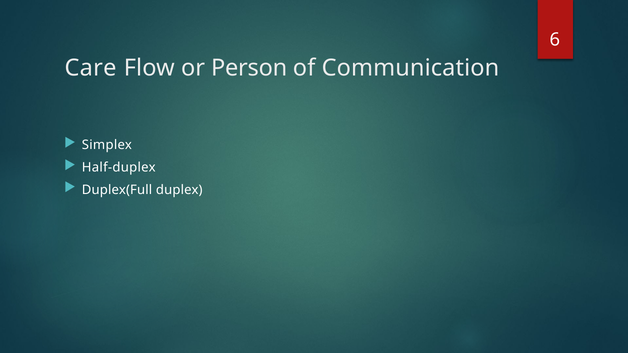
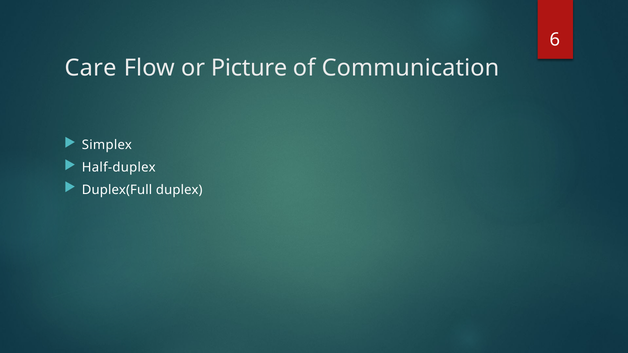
Person: Person -> Picture (249, 68)
